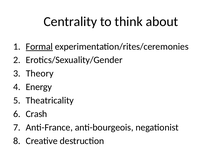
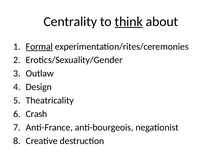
think underline: none -> present (129, 21)
Theory: Theory -> Outlaw (40, 73)
Energy: Energy -> Design (39, 87)
